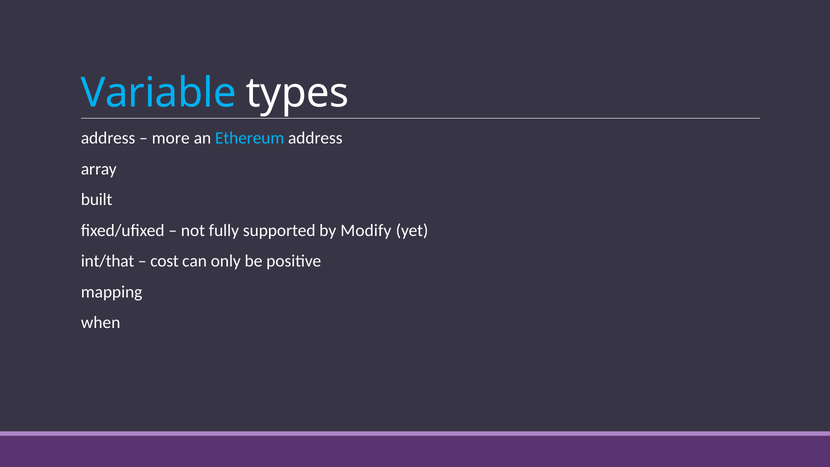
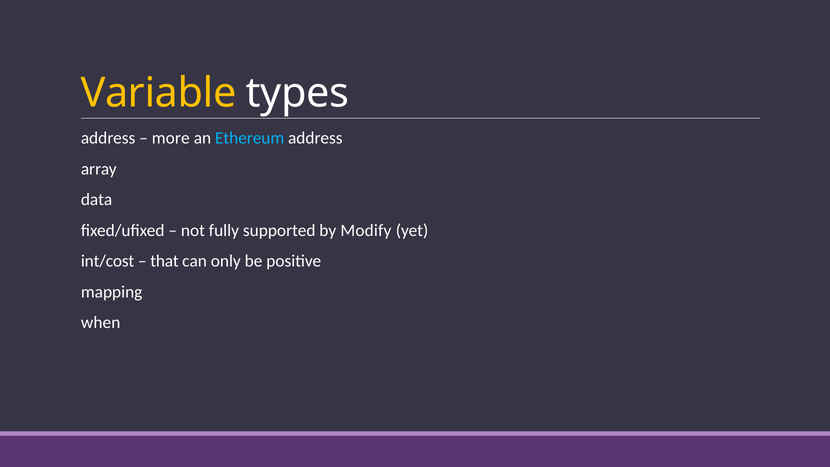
Variable colour: light blue -> yellow (159, 93)
built: built -> data (97, 200)
int/that: int/that -> int/cost (108, 261)
cost: cost -> that (165, 261)
